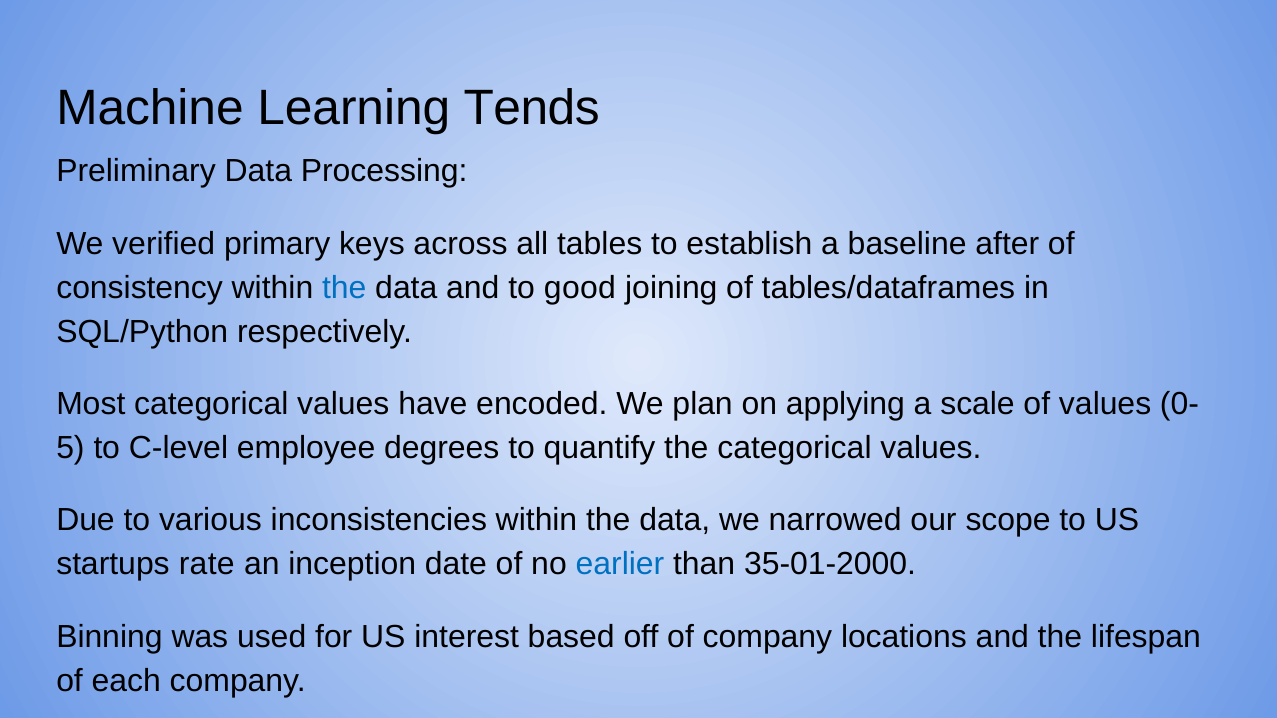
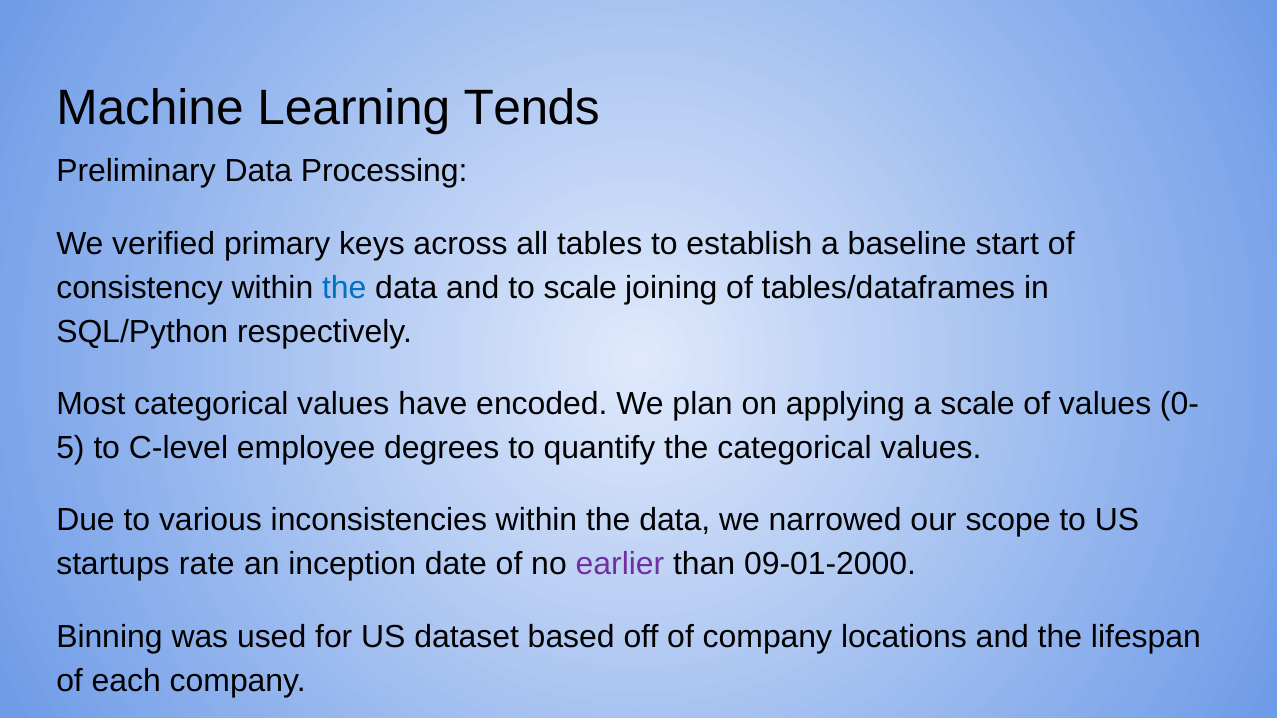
after: after -> start (1007, 244)
to good: good -> scale (580, 288)
earlier colour: blue -> purple (620, 565)
35-01-2000: 35-01-2000 -> 09-01-2000 (830, 565)
interest: interest -> dataset (467, 637)
